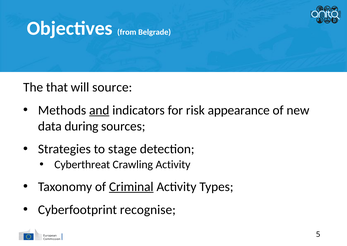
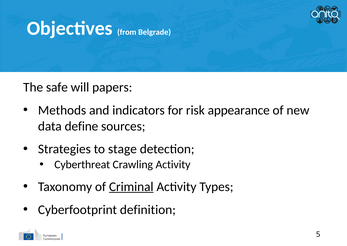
that: that -> safe (57, 87)
source: source -> papers (112, 87)
and underline: present -> none (99, 110)
during: during -> define (81, 126)
recognise: recognise -> definition (148, 209)
